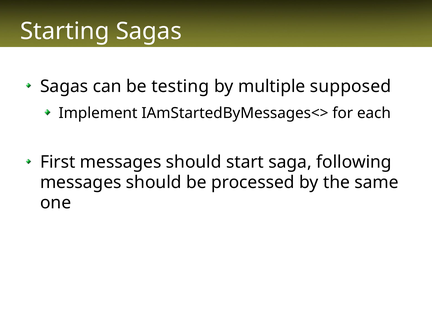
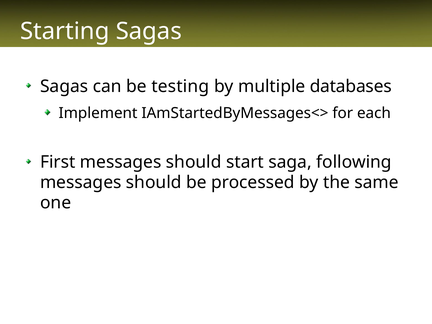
supposed: supposed -> databases (351, 86)
